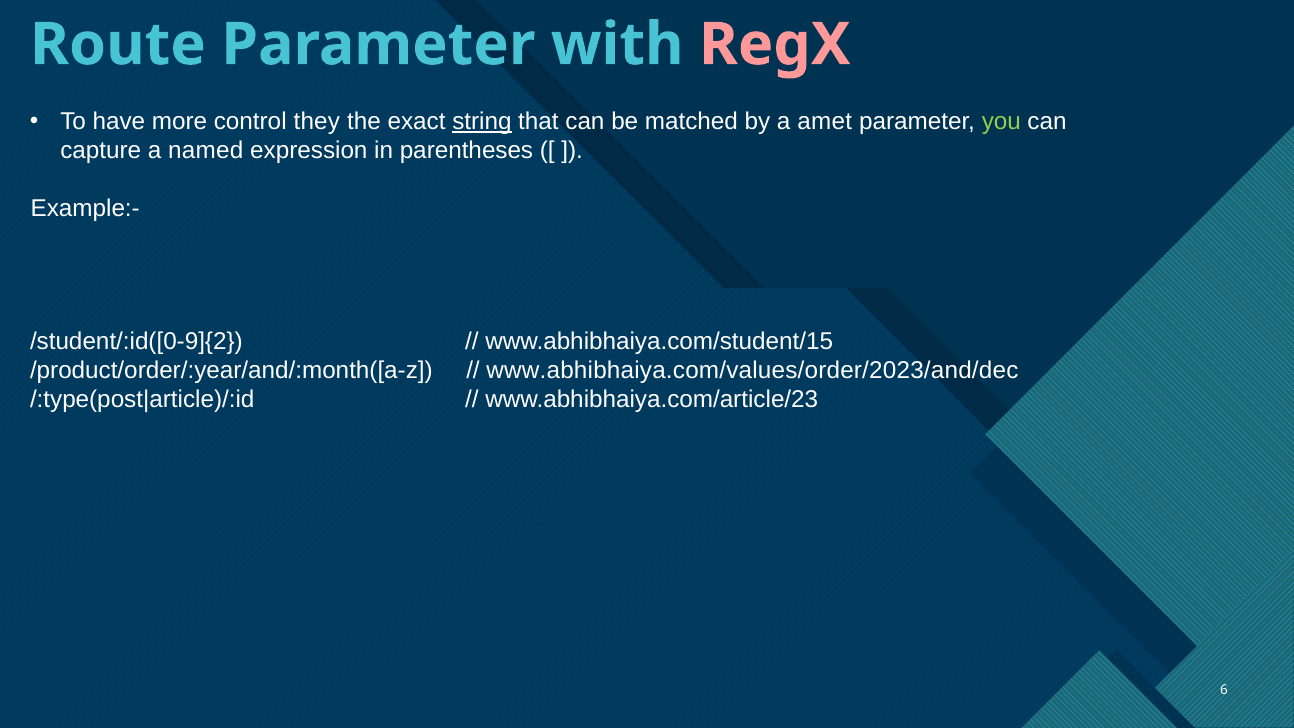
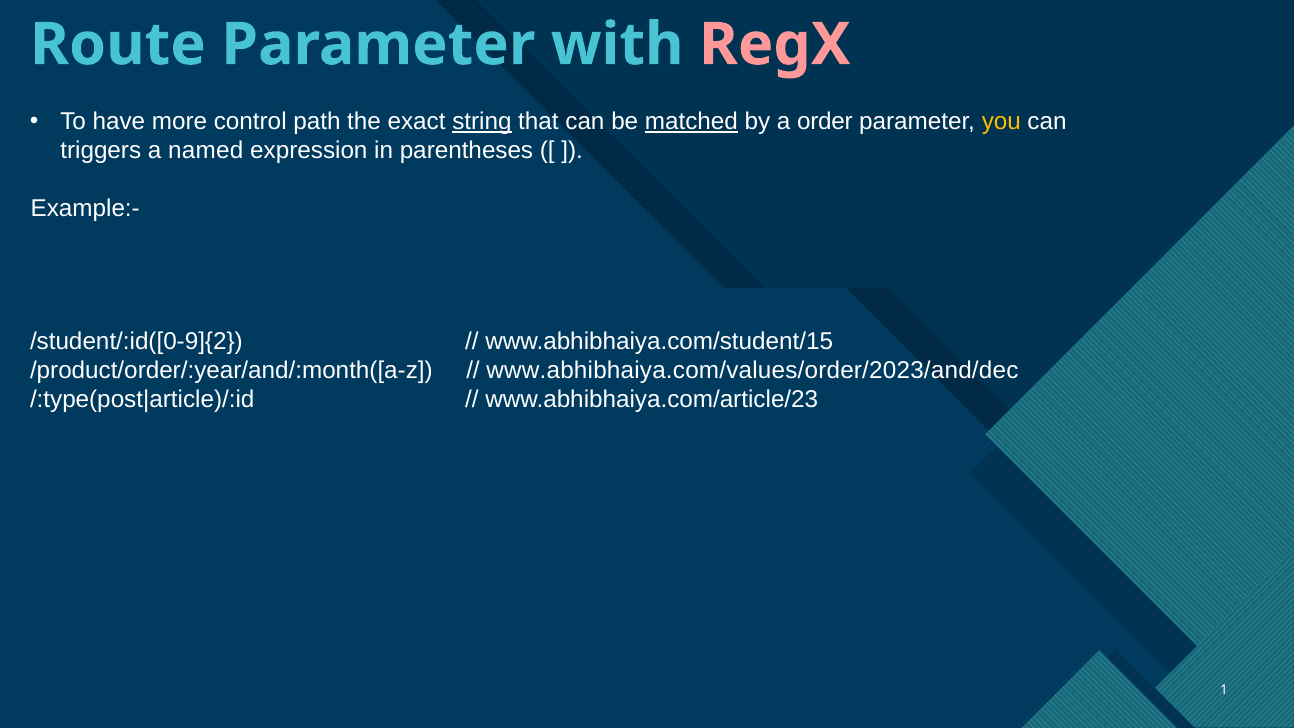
they: they -> path (317, 122)
matched underline: none -> present (691, 122)
amet: amet -> order (825, 122)
you colour: light green -> yellow (1001, 122)
capture: capture -> triggers (101, 151)
6: 6 -> 1 (1224, 689)
